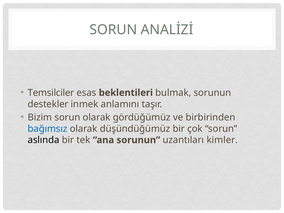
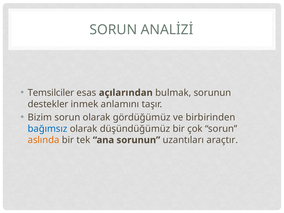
beklentileri: beklentileri -> açılarından (126, 93)
aslında colour: black -> orange (44, 140)
kimler: kimler -> araçtır (222, 140)
